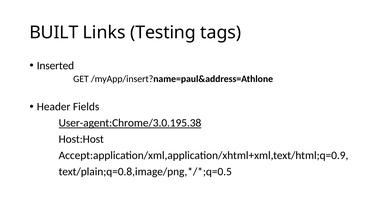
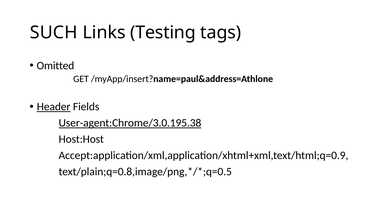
BUILT: BUILT -> SUCH (54, 33)
Inserted: Inserted -> Omitted (55, 66)
Header underline: none -> present (54, 107)
